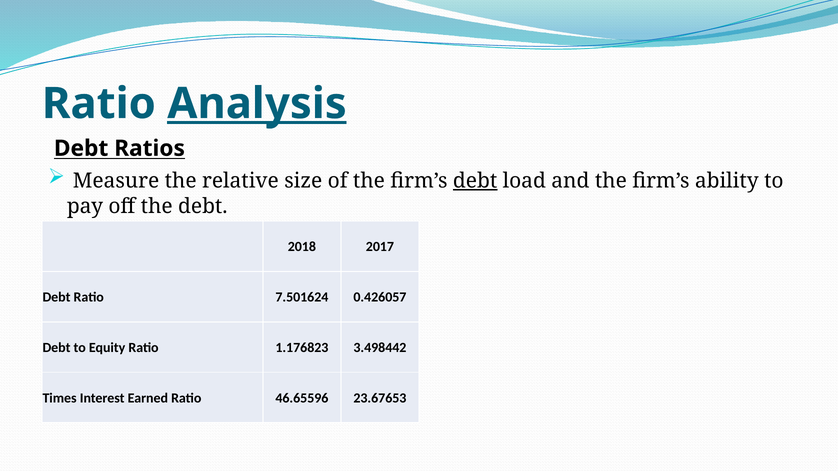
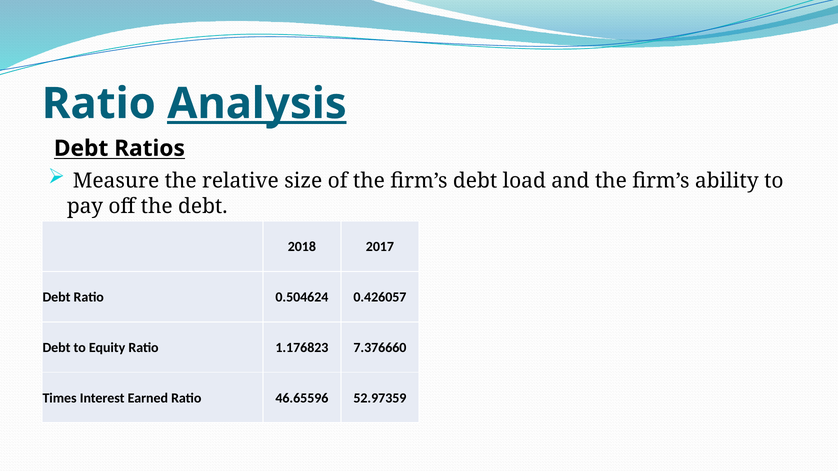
debt underline: present -> none (475, 181)
7.501624: 7.501624 -> 0.504624 (302, 297)
3.498442: 3.498442 -> 7.376660 (380, 348)
23.67653: 23.67653 -> 52.97359 (380, 398)
